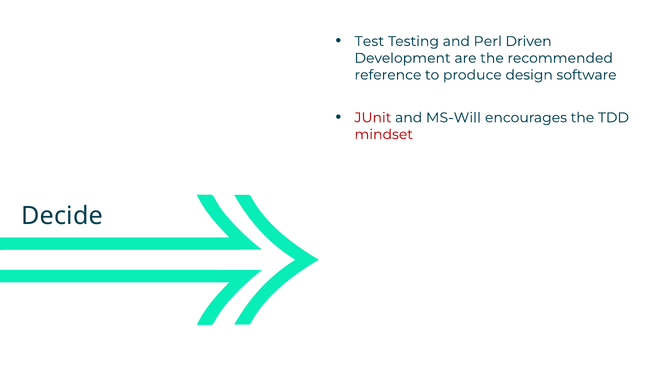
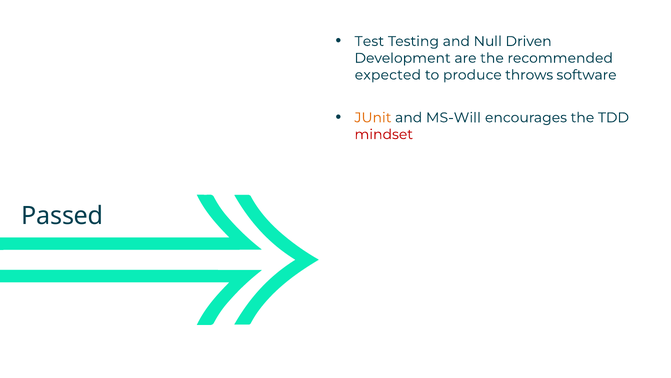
Perl: Perl -> Null (488, 41)
reference: reference -> expected (388, 75)
design: design -> throws (529, 75)
JUnit colour: red -> orange (373, 117)
Decide: Decide -> Passed (62, 216)
